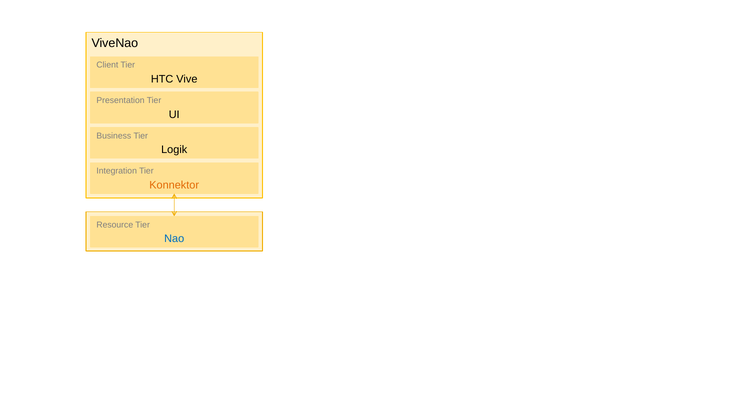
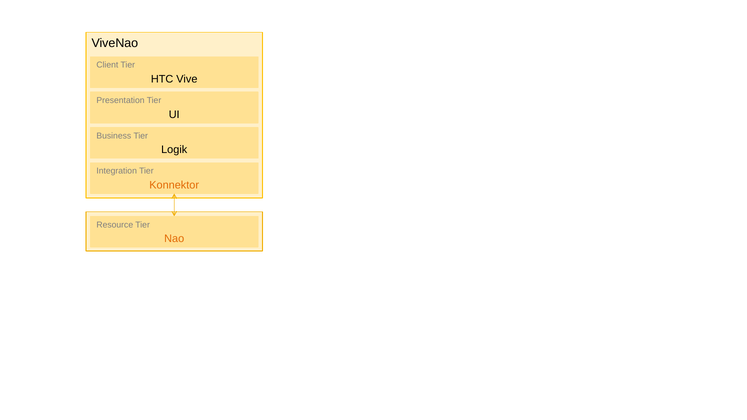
Nao colour: blue -> orange (174, 239)
